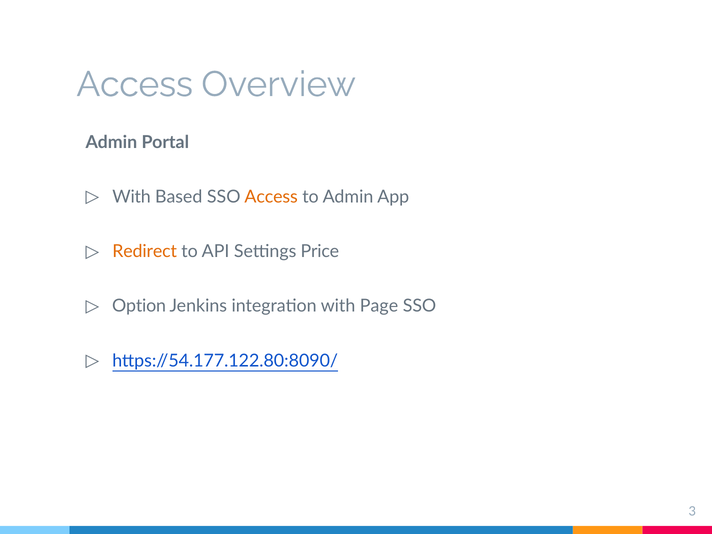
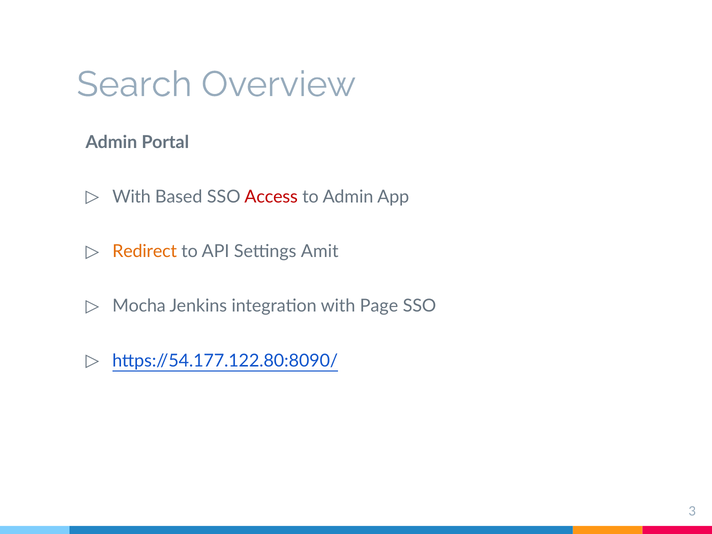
Access: Access -> Search (134, 84)
Access colour: orange -> red (271, 197)
Price: Price -> Amit (320, 251)
Option: Option -> Mocha (139, 306)
